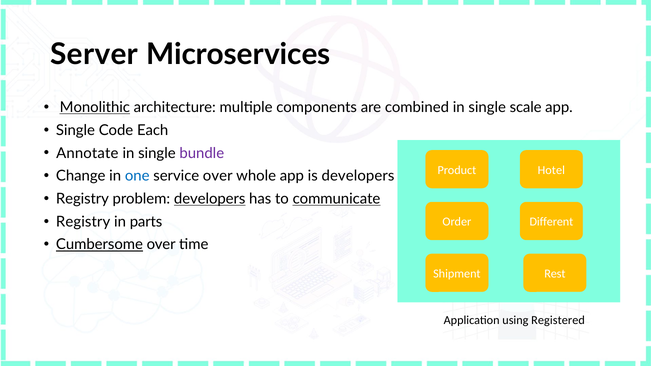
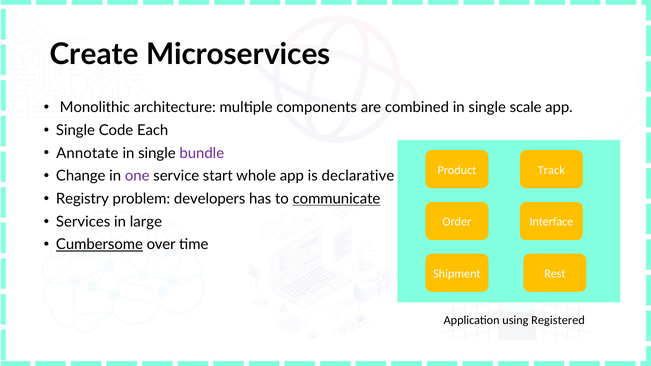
Server: Server -> Create (94, 55)
Monolithic underline: present -> none (95, 107)
Hotel: Hotel -> Track (551, 170)
one colour: blue -> purple (137, 176)
service over: over -> start (218, 176)
is developers: developers -> declarative (358, 176)
developers underline: present -> none (210, 199)
Registry: Registry -> Services (83, 222)
parts: parts -> large (146, 222)
Different: Different -> Interface (551, 222)
